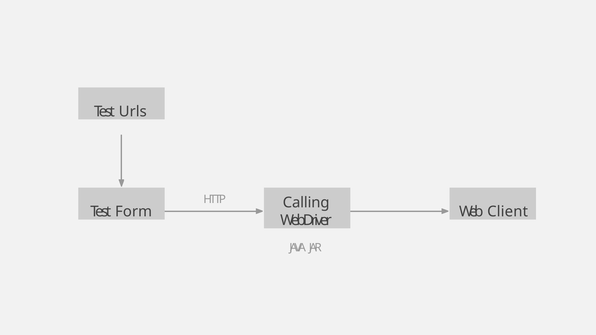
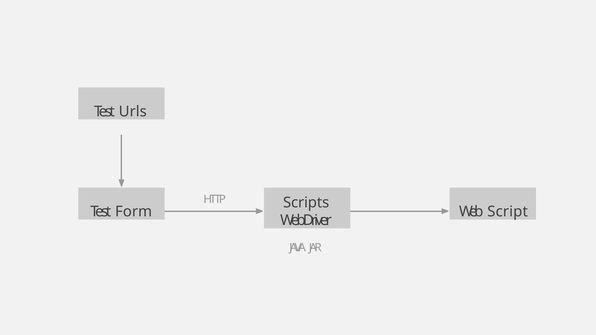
Calling: Calling -> Scripts (306, 203)
Client: Client -> Script (508, 212)
